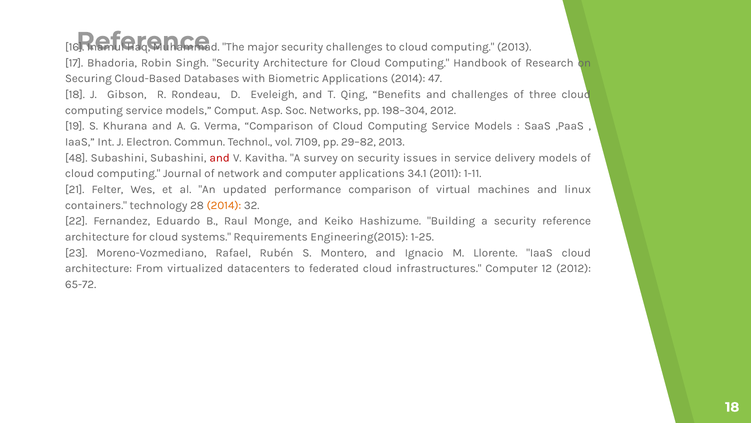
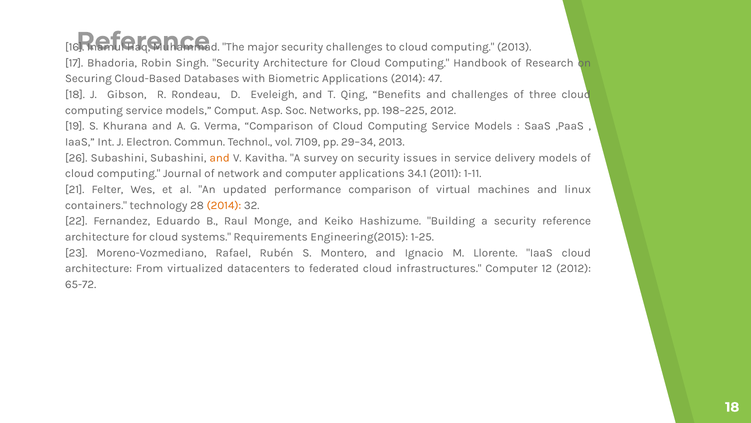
198–304: 198–304 -> 198–225 (405, 110)
29–82: 29–82 -> 29–34 (358, 142)
48: 48 -> 26 (76, 158)
and colour: red -> orange (220, 158)
